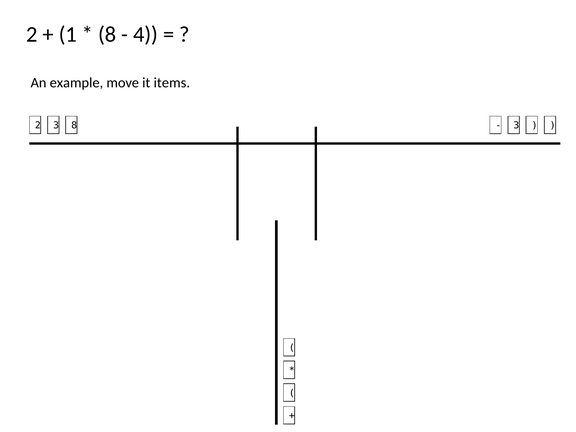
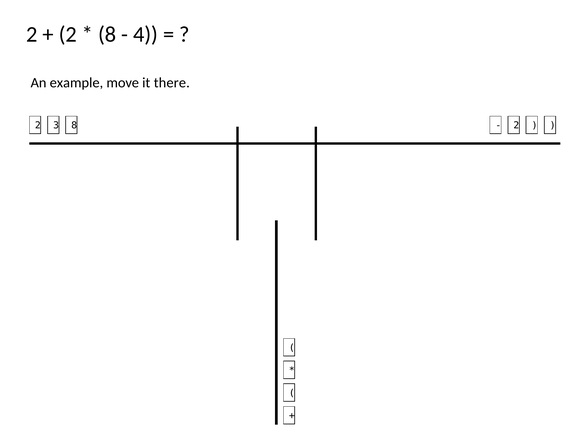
1: 1 -> 2 (68, 34)
items: items -> there (172, 83)
3: 3 -> 2 (516, 125)
